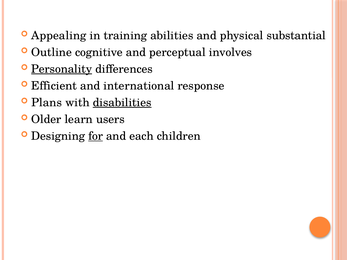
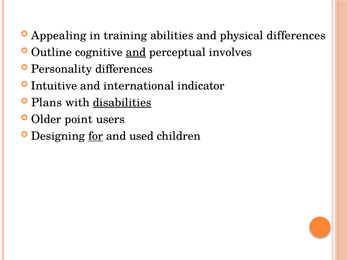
physical substantial: substantial -> differences (296, 35)
and underline: none -> present (136, 52)
Personality underline: present -> none (62, 69)
Efficient: Efficient -> Intuitive (54, 86)
response: response -> indicator (201, 86)
learn: learn -> point (79, 119)
each: each -> used (142, 136)
